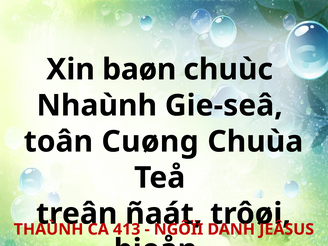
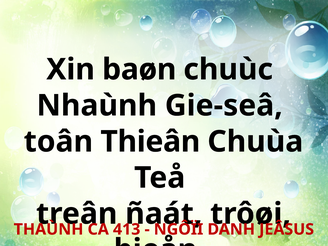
Cuøng: Cuøng -> Thieân (150, 142)
